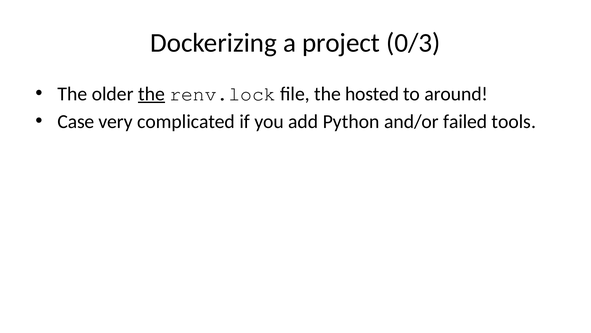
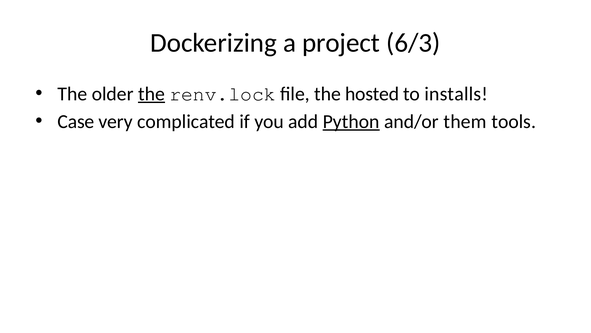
0/3: 0/3 -> 6/3 (413, 43)
around: around -> installs (456, 94)
Python underline: none -> present (351, 121)
failed: failed -> them (465, 121)
